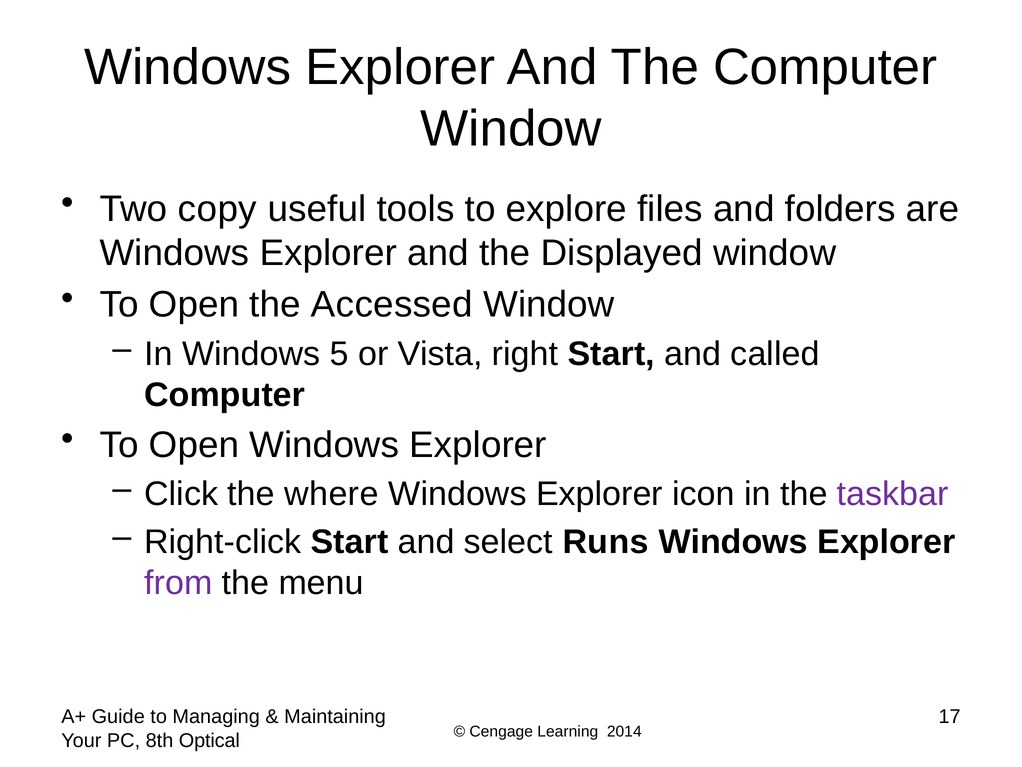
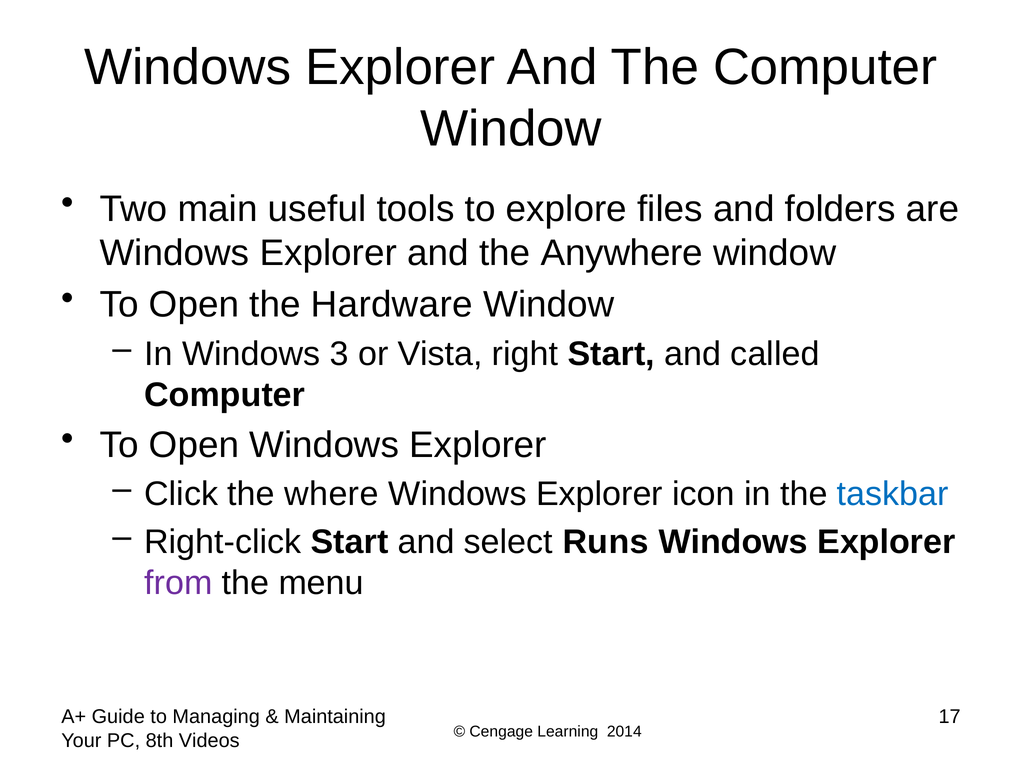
copy: copy -> main (218, 209)
Displayed: Displayed -> Anywhere (622, 253)
Accessed: Accessed -> Hardware (392, 305)
5: 5 -> 3 (339, 354)
taskbar colour: purple -> blue (893, 494)
Optical: Optical -> Videos (209, 740)
